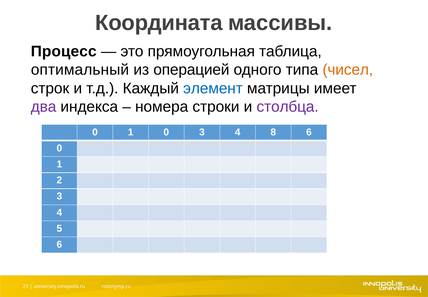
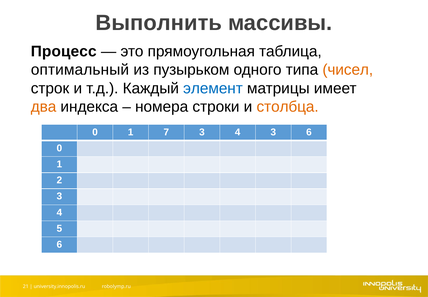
Координата: Координата -> Выполнить (159, 23)
операцией: операцией -> пузырьком (191, 70)
два colour: purple -> orange (44, 107)
столбца colour: purple -> orange (288, 107)
1 0: 0 -> 7 (166, 132)
4 8: 8 -> 3 (273, 132)
